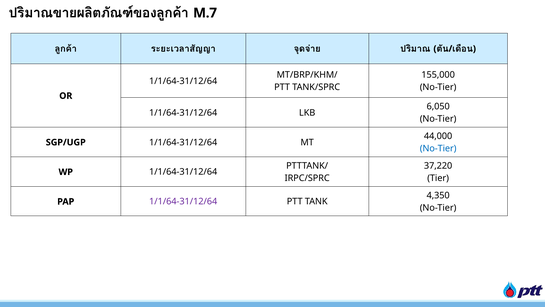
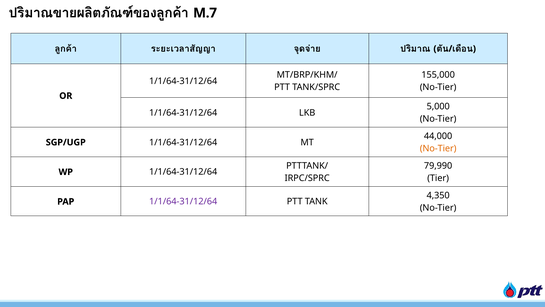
6,050: 6,050 -> 5,000 (438, 106)
No-Tier colour: blue -> orange (438, 148)
37,220: 37,220 -> 79,990 (438, 166)
